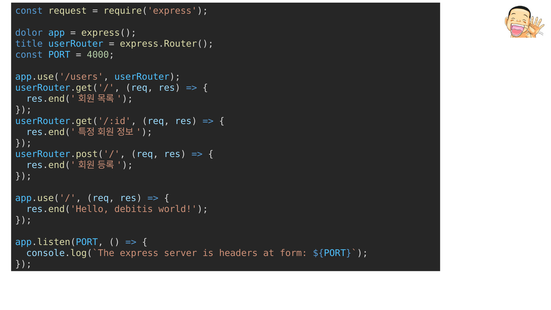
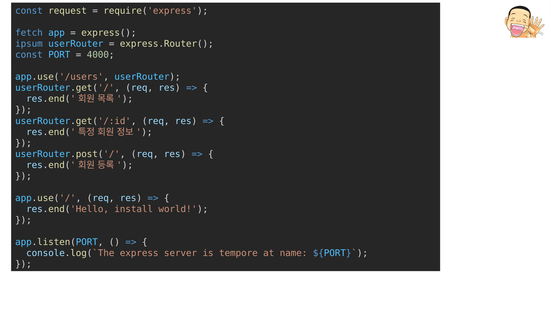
dolor: dolor -> fetch (29, 33)
title: title -> ipsum (29, 44)
debitis: debitis -> install (134, 209)
headers: headers -> tempore (238, 253)
form: form -> name (294, 253)
